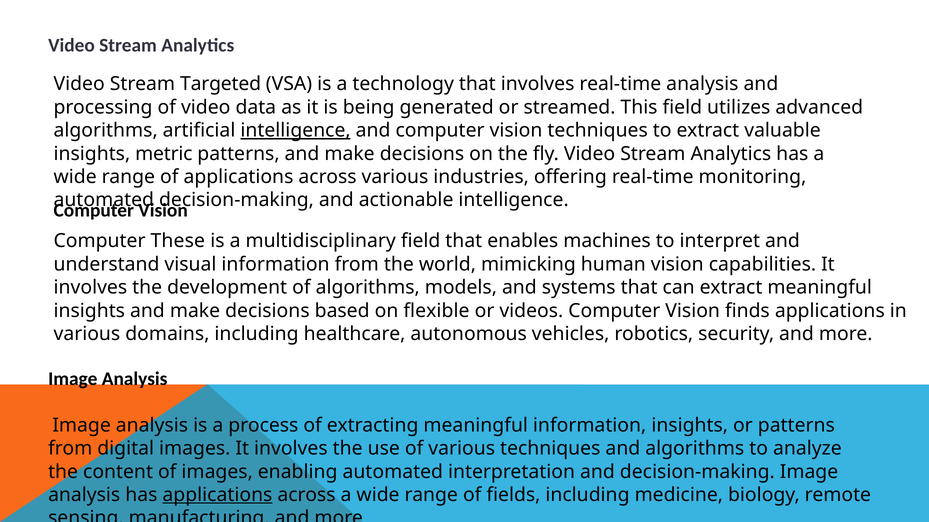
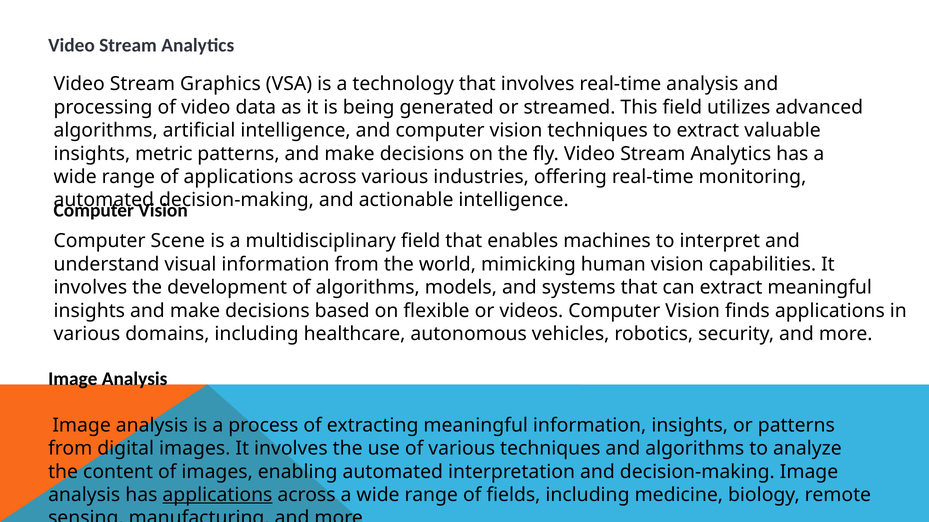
Targeted: Targeted -> Graphics (220, 84)
intelligence underline: present -> none (296, 131)
These: These -> Scene (178, 241)
